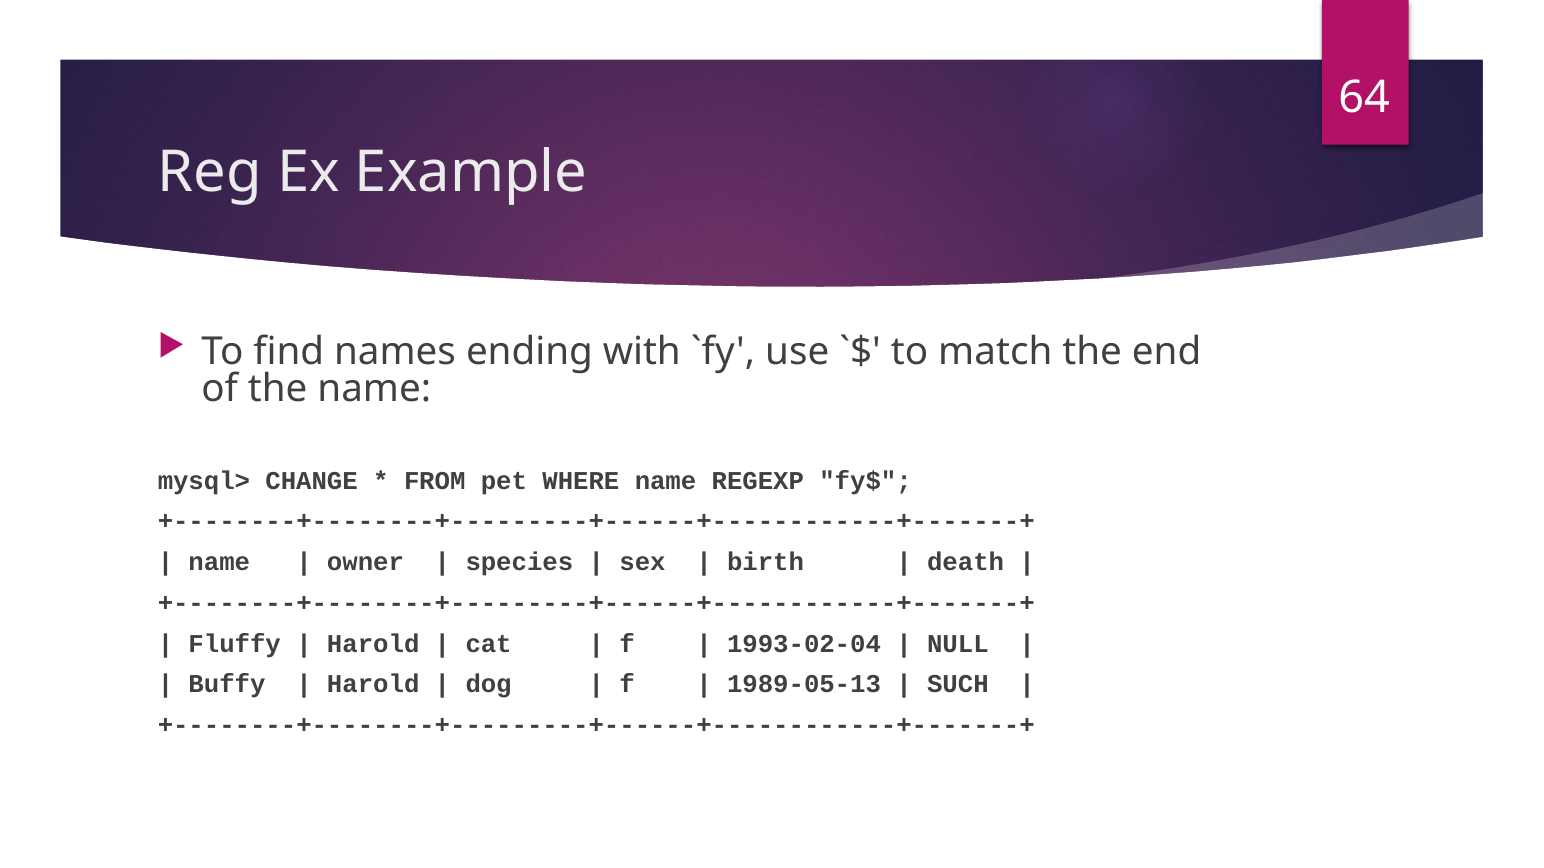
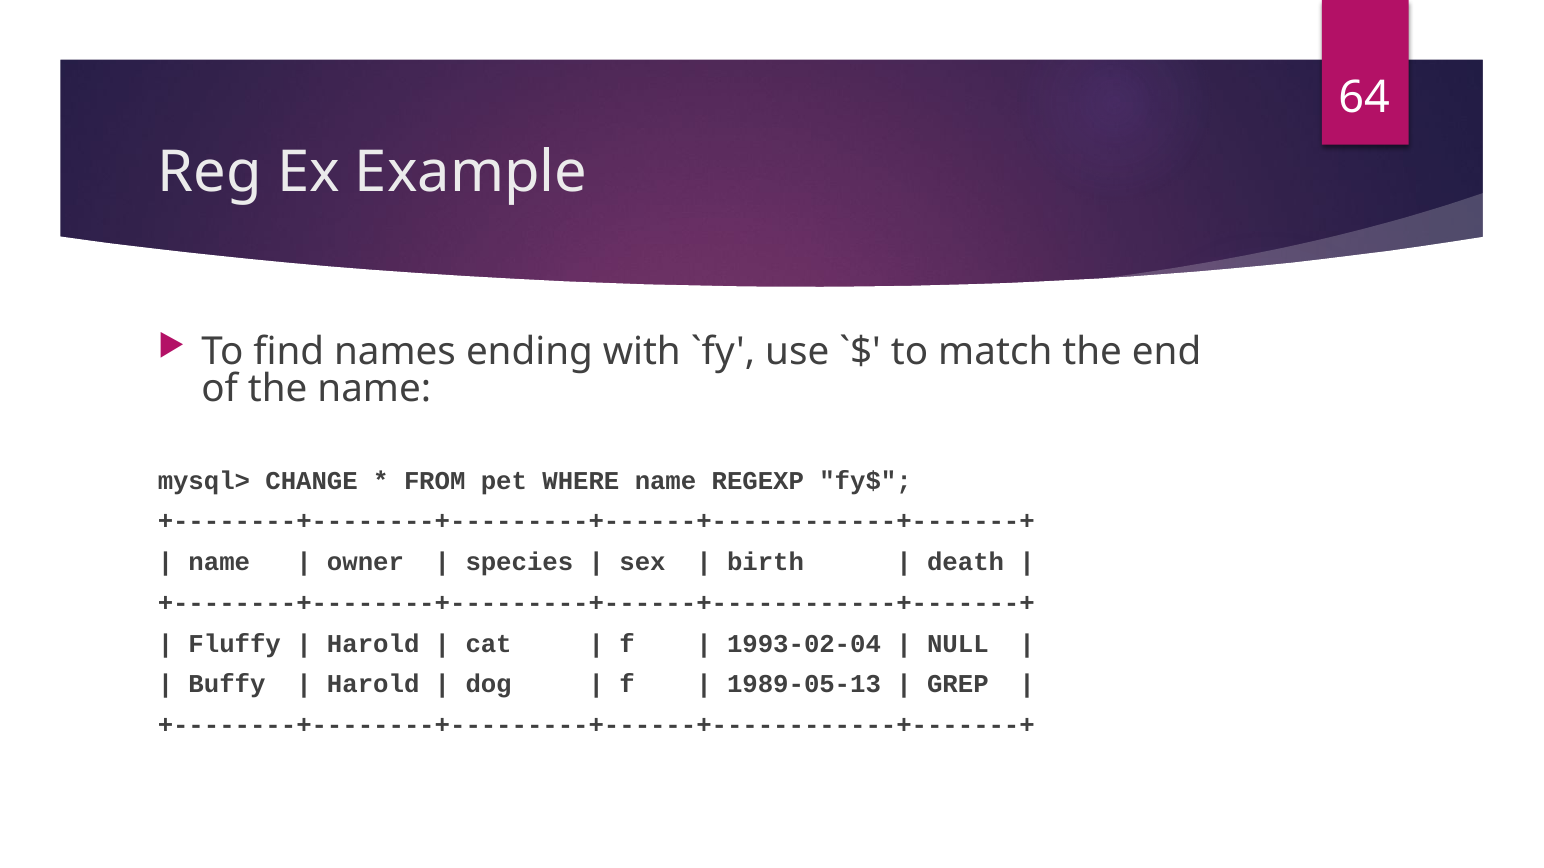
SUCH: SUCH -> GREP (958, 685)
